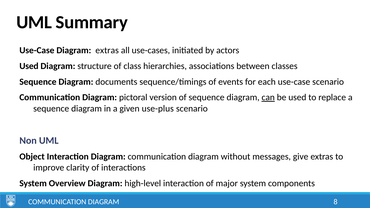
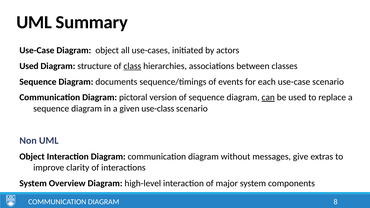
Diagram extras: extras -> object (107, 50)
class underline: none -> present (132, 66)
use-plus: use-plus -> use-class (158, 109)
